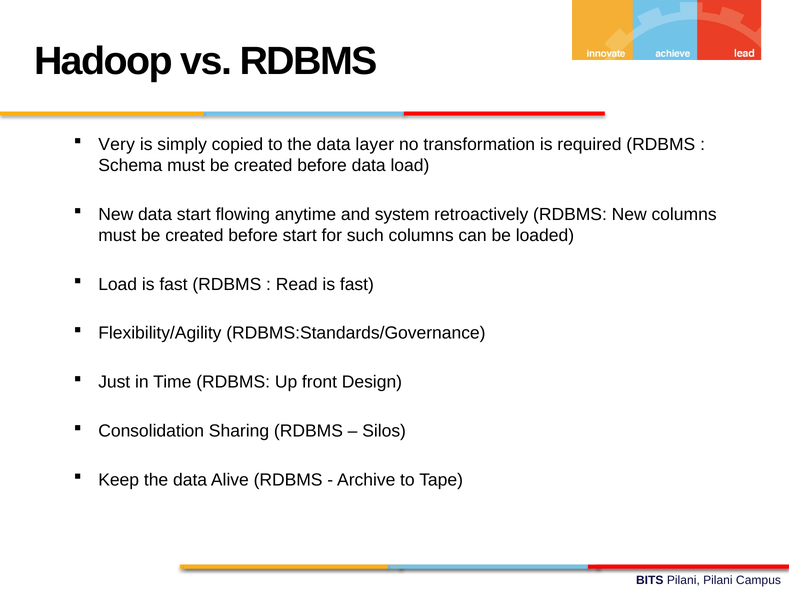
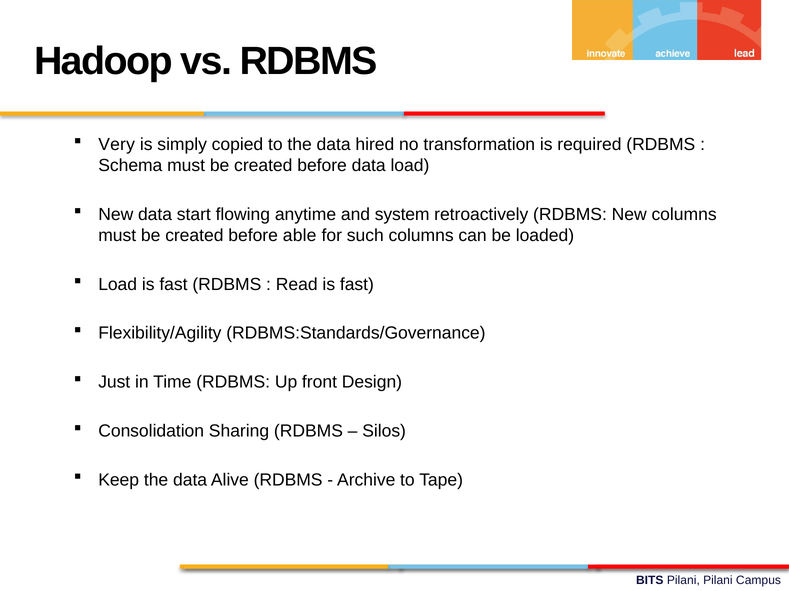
layer: layer -> hired (375, 145)
before start: start -> able (300, 236)
